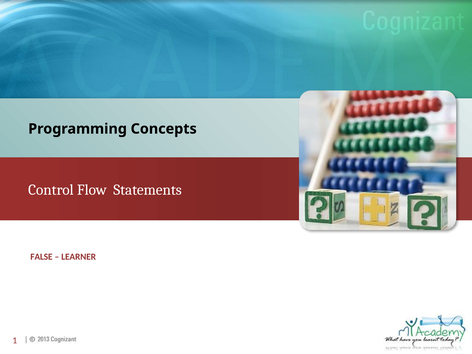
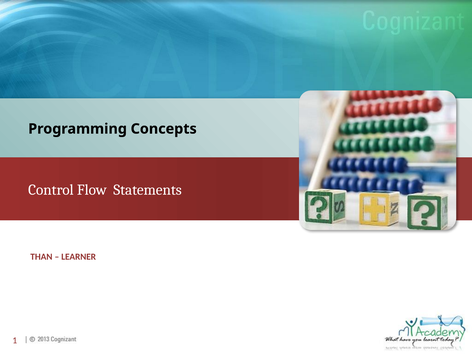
FALSE: FALSE -> THAN (41, 257)
